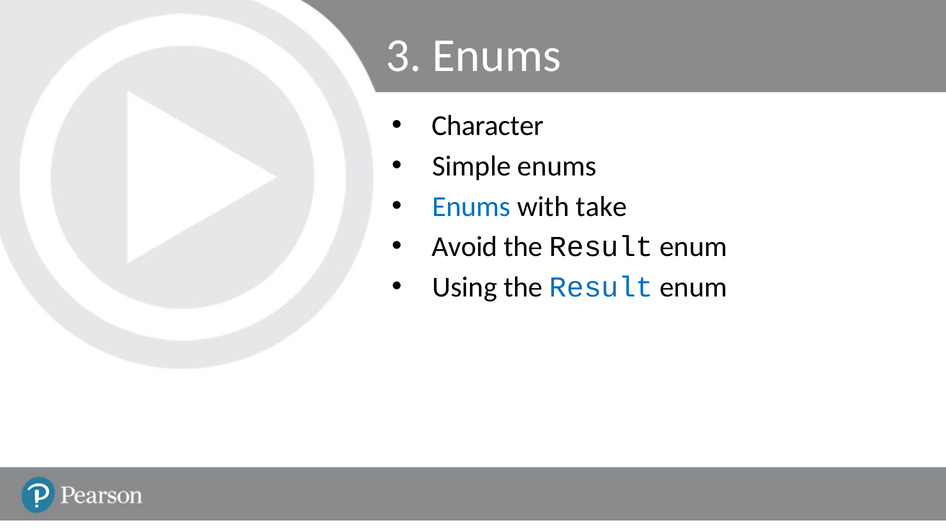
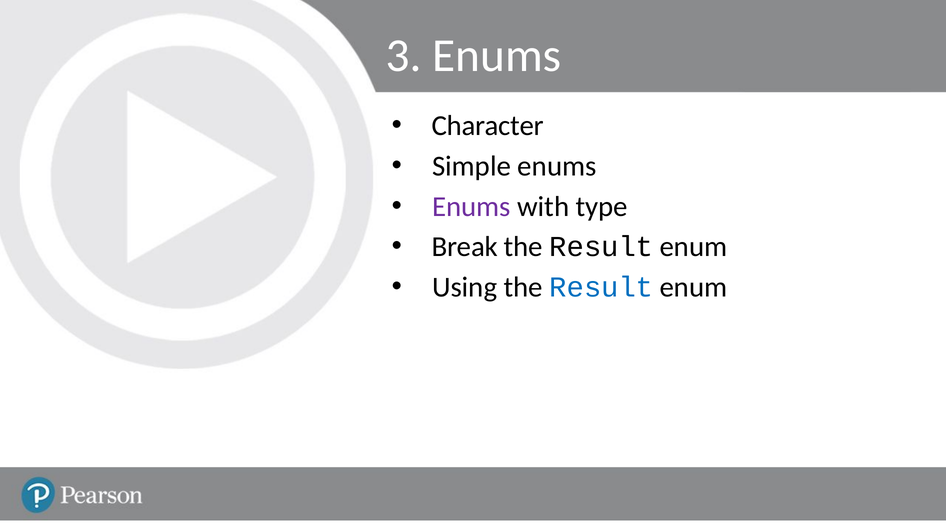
Enums colour: blue -> purple (471, 207)
take: take -> type (602, 207)
Avoid: Avoid -> Break (465, 247)
